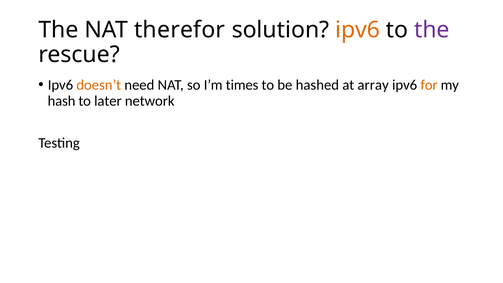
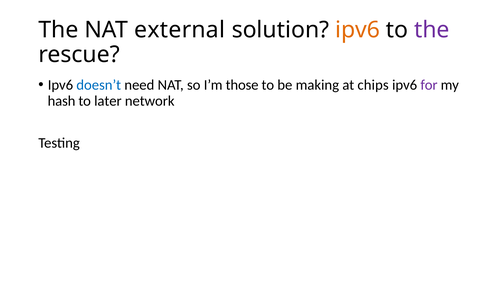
therefor: therefor -> external (180, 30)
doesn’t colour: orange -> blue (99, 85)
times: times -> those (242, 85)
hashed: hashed -> making (317, 85)
array: array -> chips (373, 85)
for colour: orange -> purple (429, 85)
